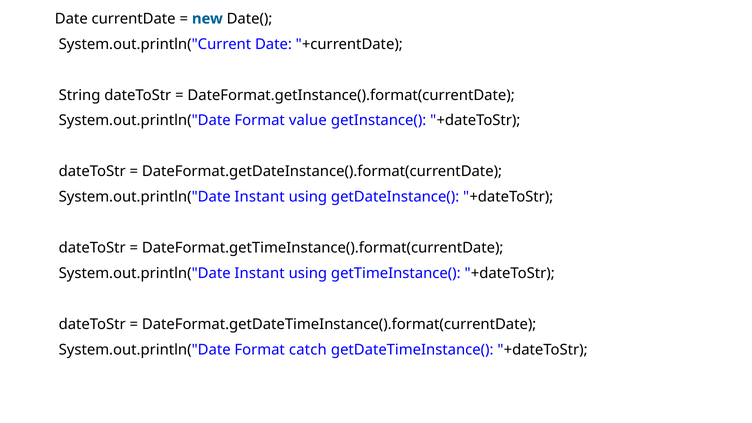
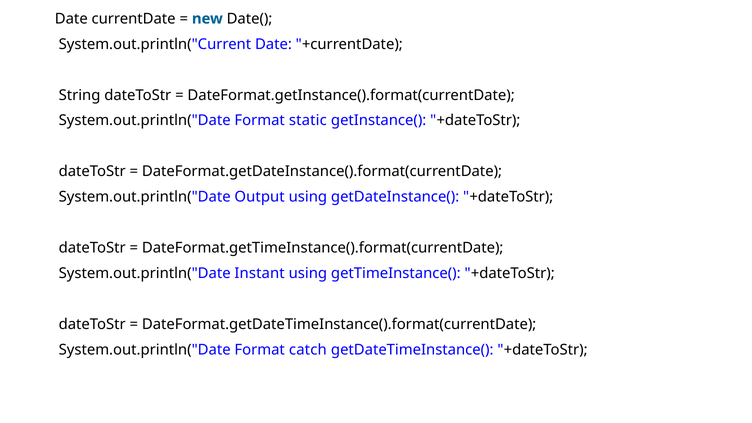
value: value -> static (308, 121)
Instant: Instant -> Output (260, 197)
